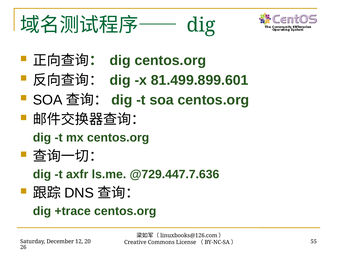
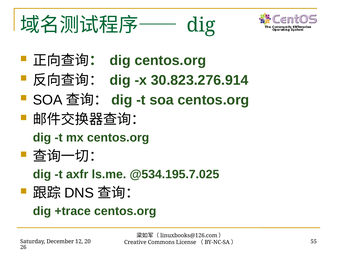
81.499.899.601: 81.499.899.601 -> 30.823.276.914 (200, 80)
@729.447.7.636: @729.447.7.636 -> @534.195.7.025 (174, 174)
